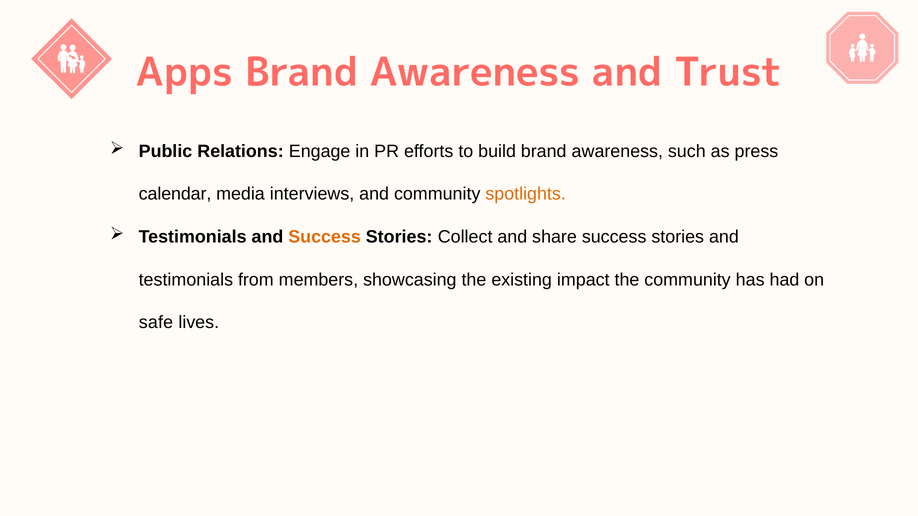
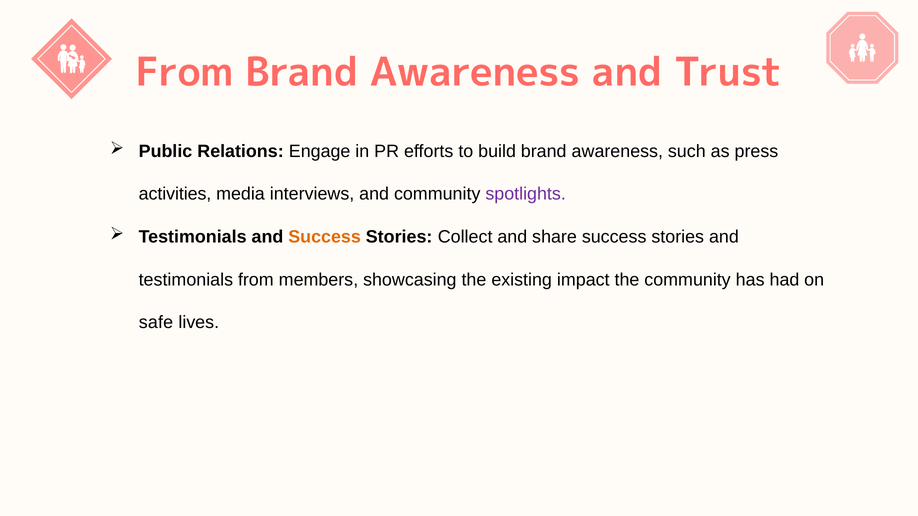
Apps: Apps -> From (185, 73)
calendar: calendar -> activities (175, 194)
spotlights colour: orange -> purple (526, 194)
